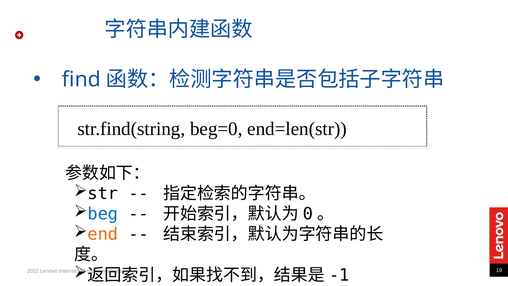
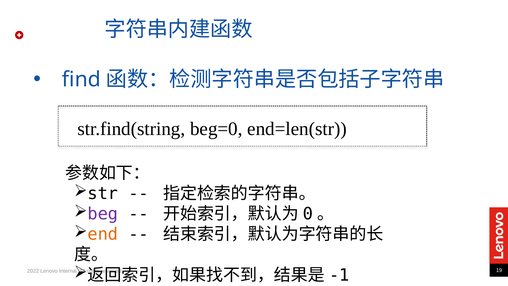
beg colour: blue -> purple (103, 214)
